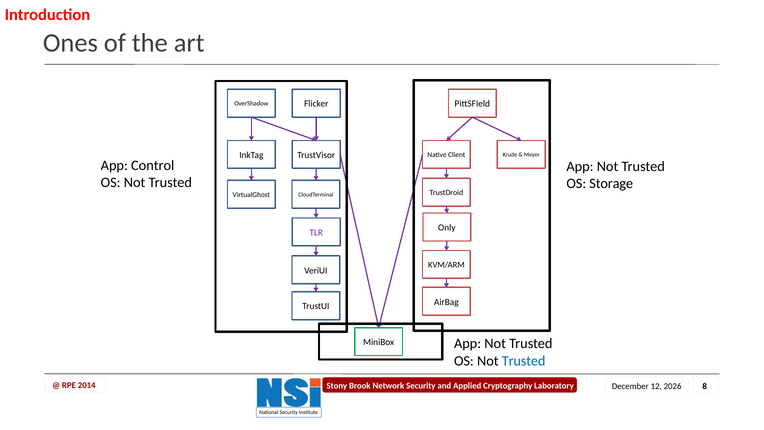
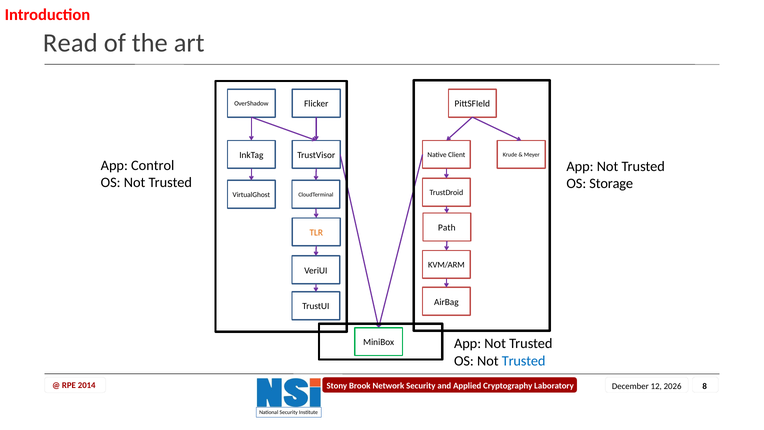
Ones: Ones -> Read (70, 43)
Only: Only -> Path (447, 228)
TLR colour: purple -> orange (316, 232)
